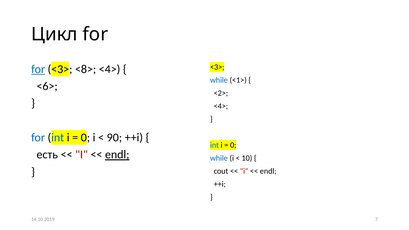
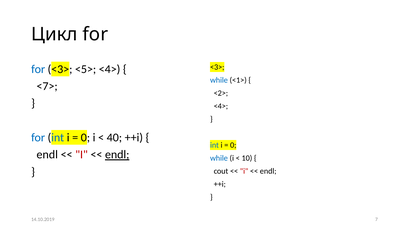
for underline: present -> none (38, 69)
<8>: <8> -> <5> (86, 69)
<6>: <6> -> <7> (47, 86)
90: 90 -> 40 (114, 138)
есть: есть -> endl (47, 155)
